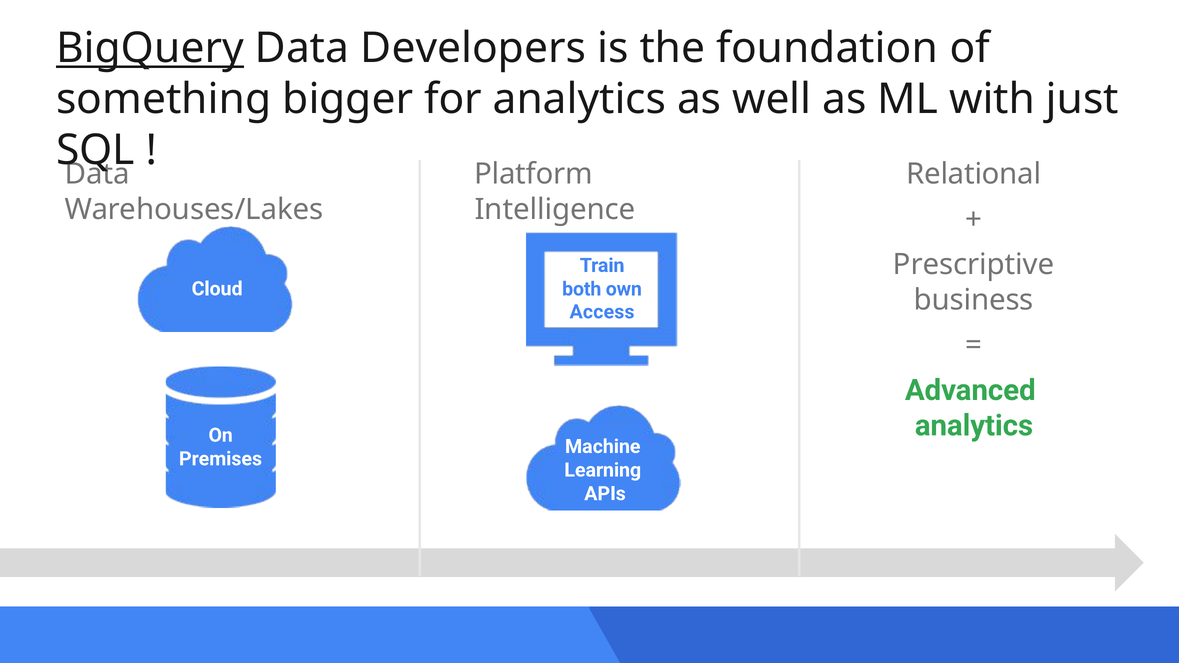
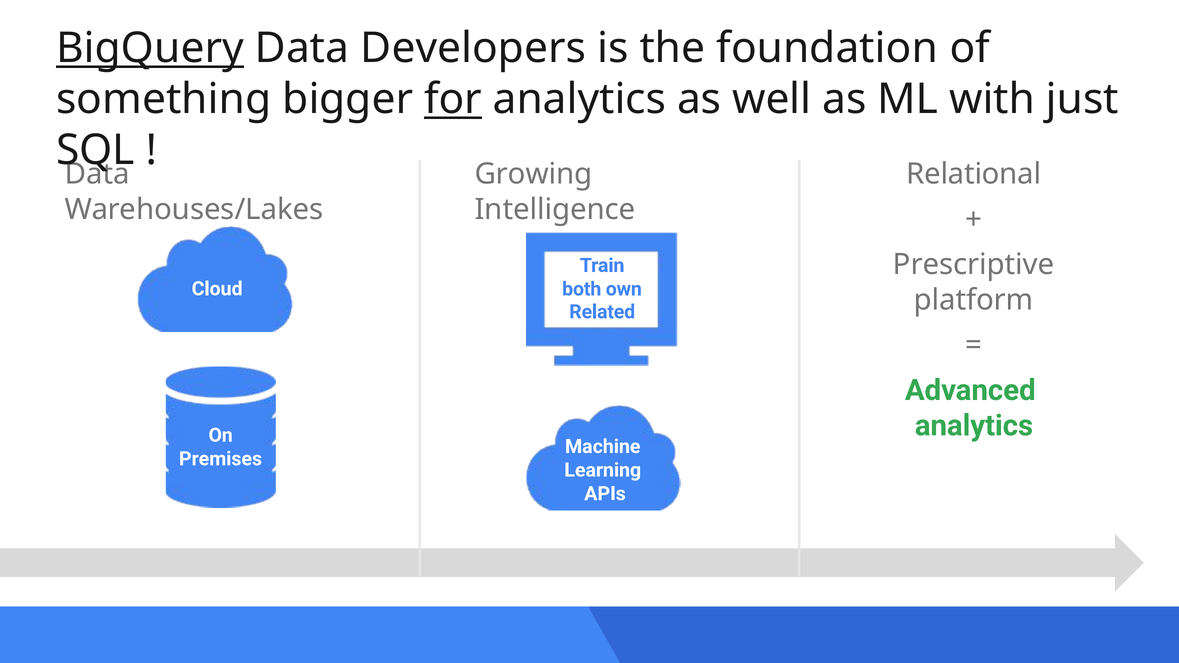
for underline: none -> present (453, 99)
Platform: Platform -> Growing (533, 174)
business: business -> platform (974, 300)
Access: Access -> Related (602, 312)
